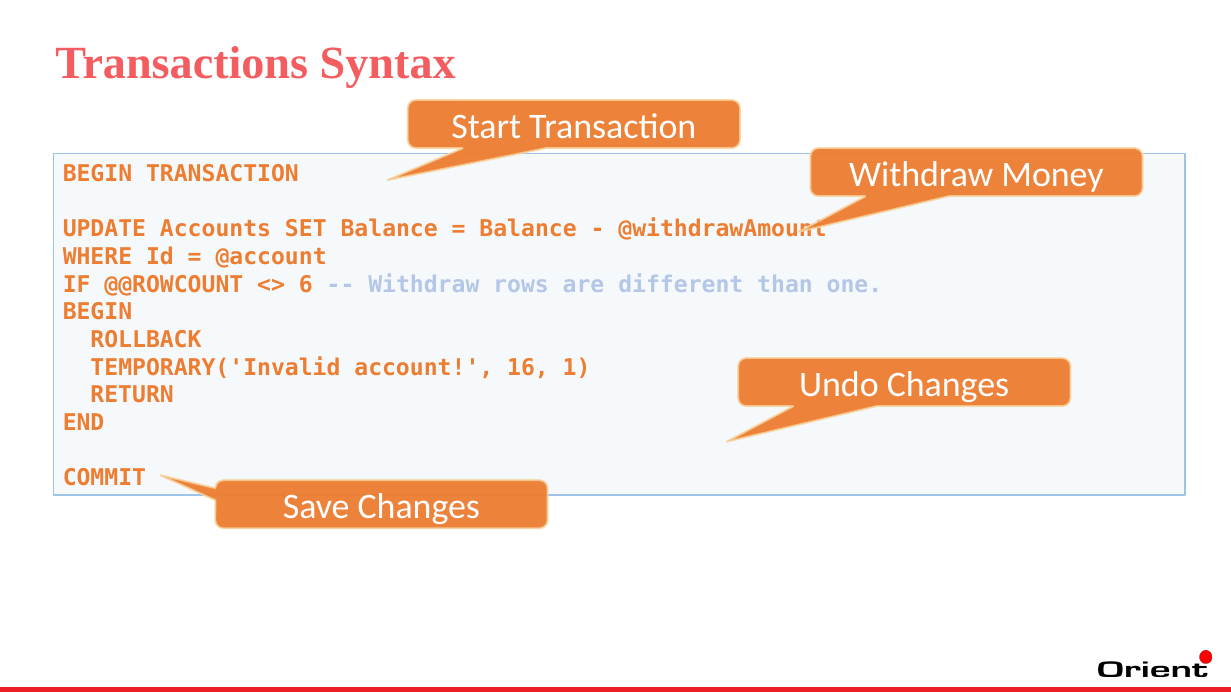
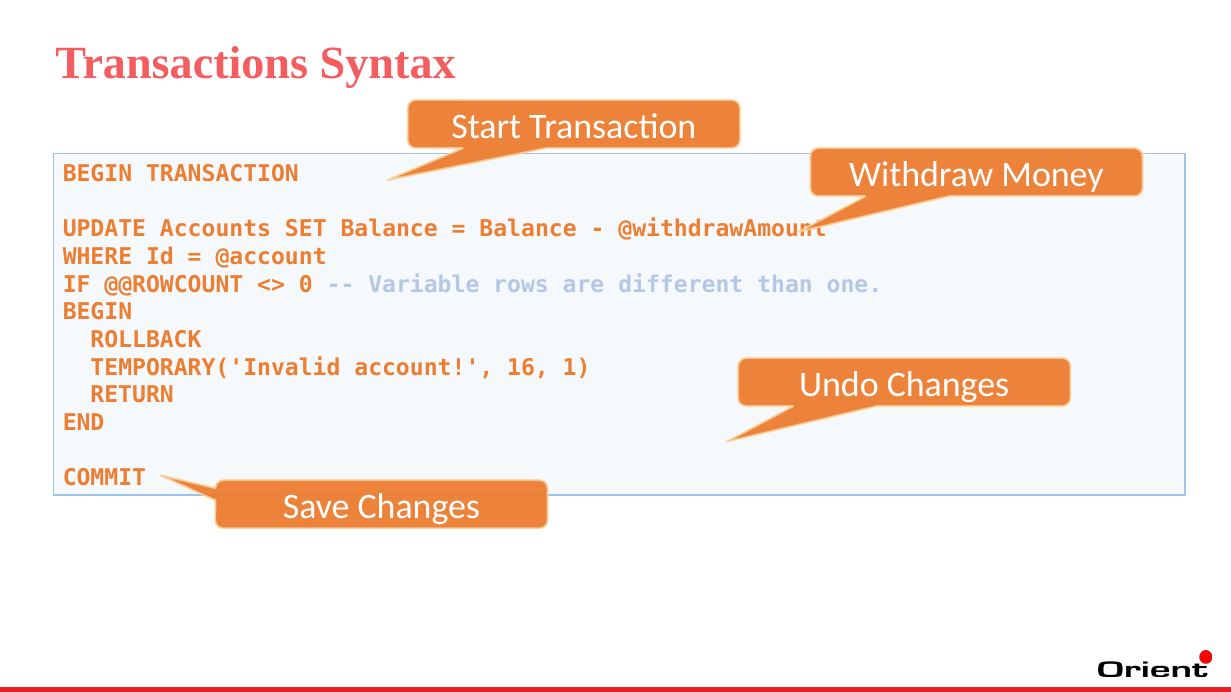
6: 6 -> 0 (306, 285)
Withdraw: Withdraw -> Variable (424, 285)
